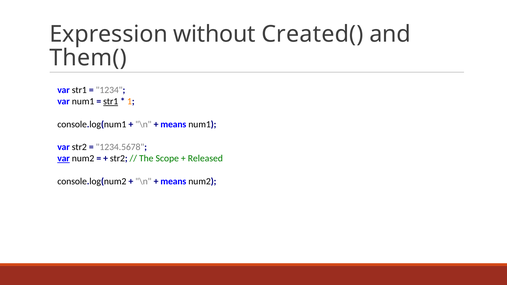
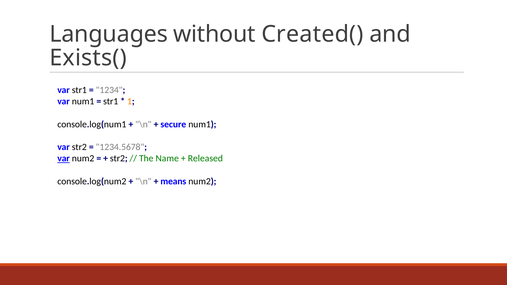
Expression: Expression -> Languages (109, 34)
Them(: Them( -> Exists( (88, 58)
str1 underline: present -> none (111, 102)
means: means -> secure (173, 124)
Scope: Scope -> Name (167, 159)
